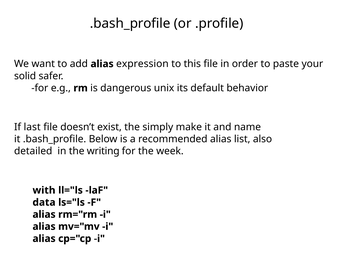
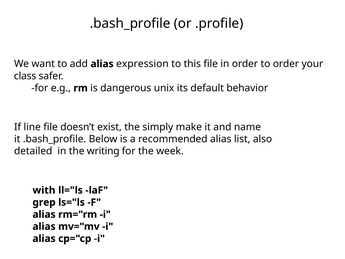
to paste: paste -> order (286, 64)
solid: solid -> class (25, 76)
last: last -> line (32, 127)
data: data -> grep (44, 202)
